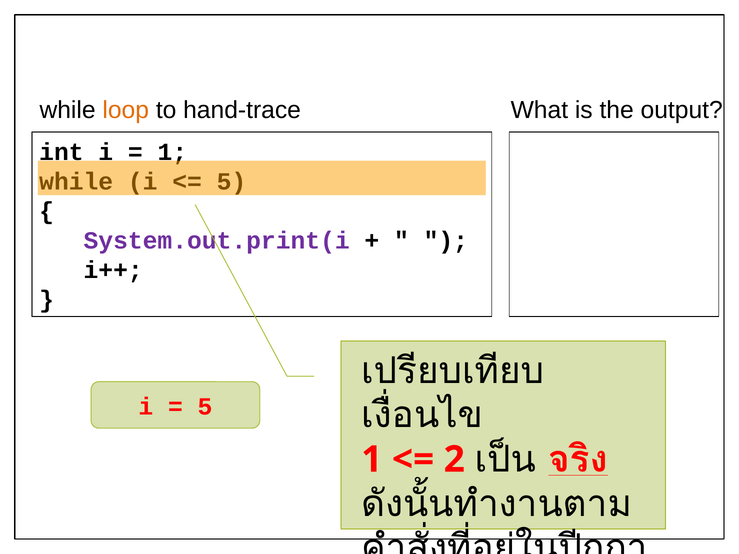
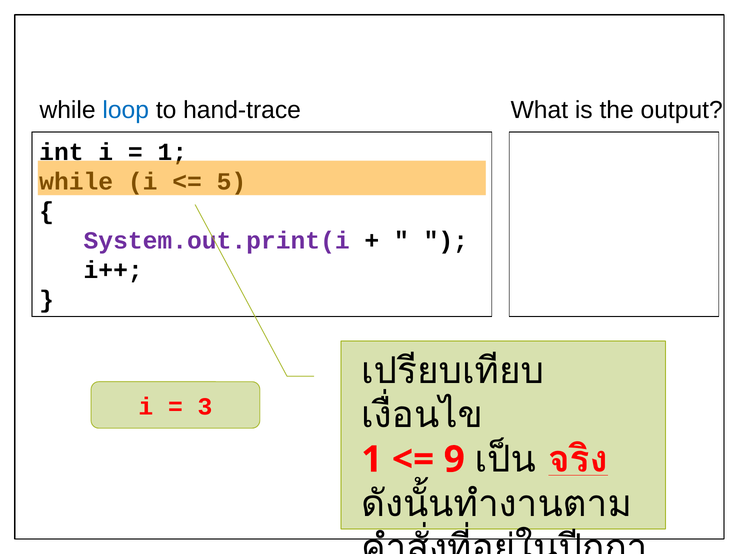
loop colour: orange -> blue (126, 110)
5: 5 -> 3 (205, 407)
2: 2 -> 9 (454, 460)
